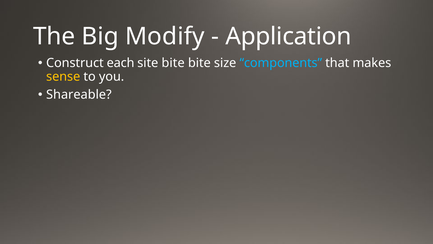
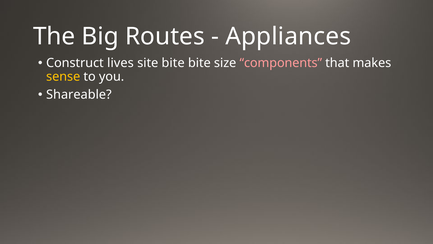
Modify: Modify -> Routes (165, 36)
Application: Application -> Appliances (288, 36)
each: each -> lives (120, 63)
components colour: light blue -> pink (281, 63)
